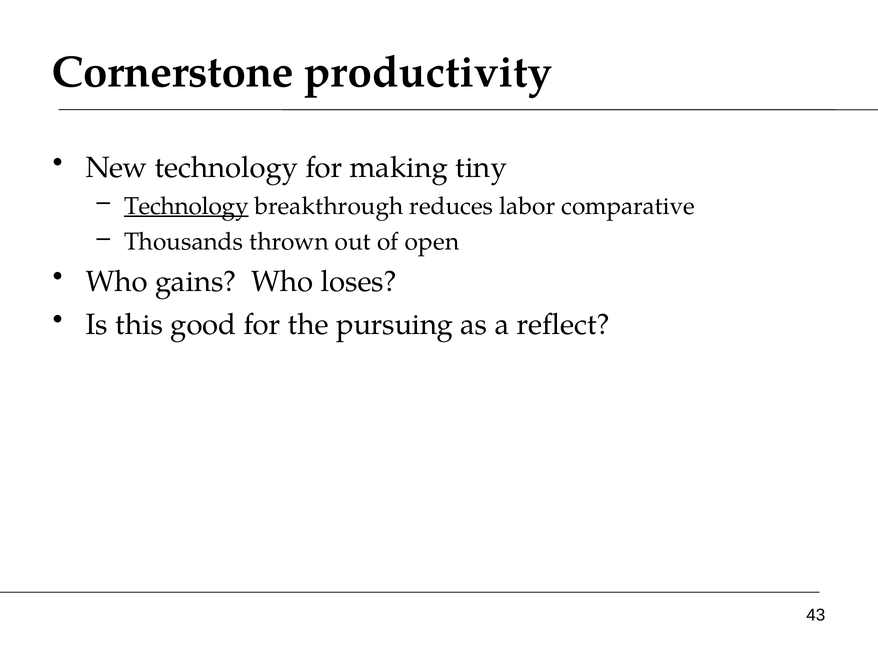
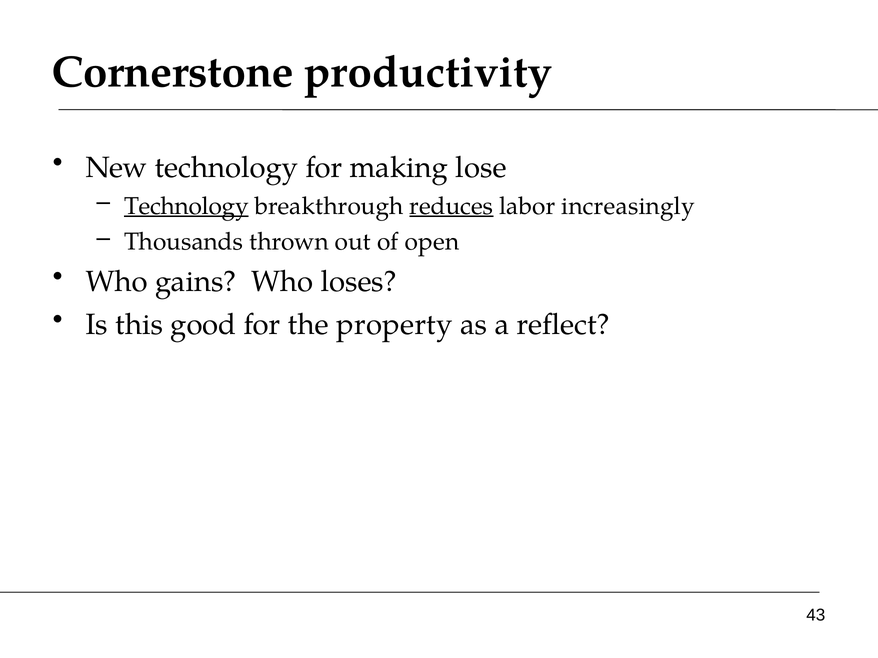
tiny: tiny -> lose (481, 168)
reduces underline: none -> present (451, 206)
comparative: comparative -> increasingly (628, 206)
pursuing: pursuing -> property (394, 325)
